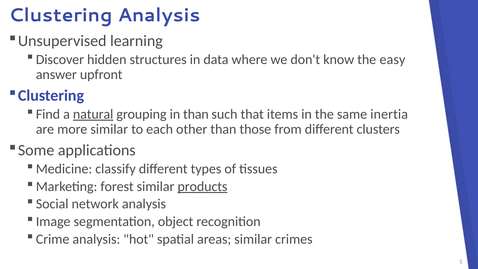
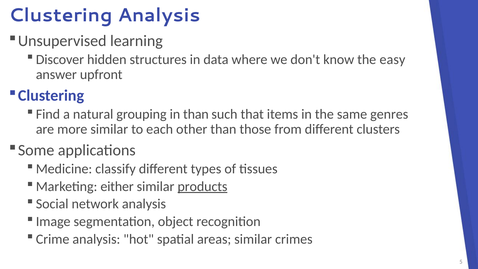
natural underline: present -> none (93, 114)
inertia: inertia -> genres (389, 114)
forest: forest -> either (117, 186)
